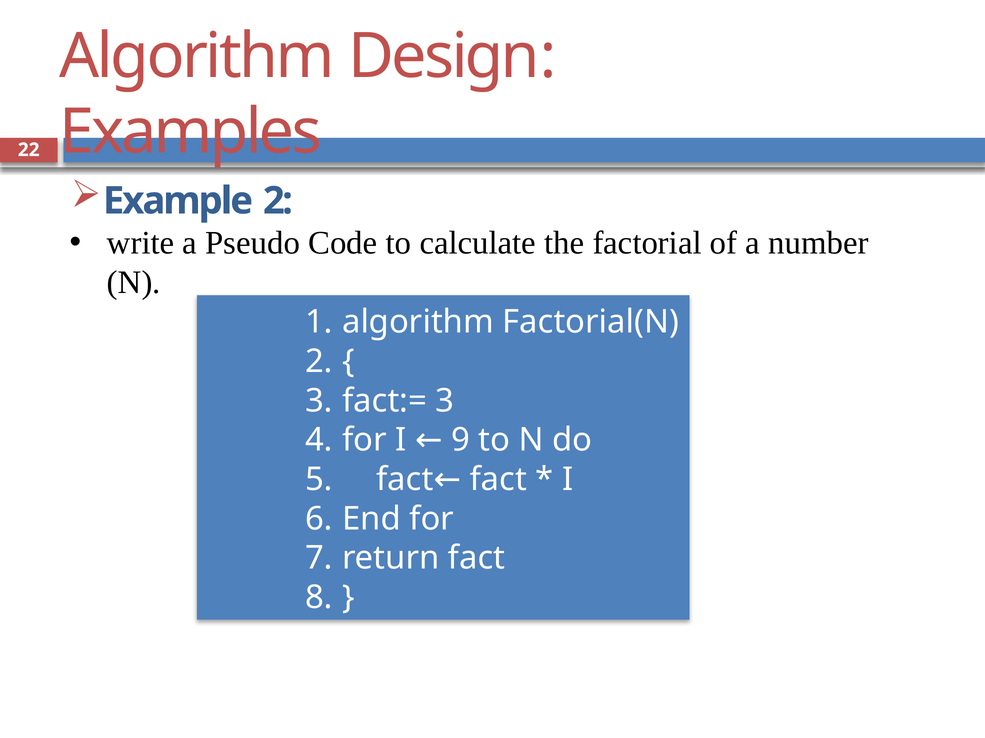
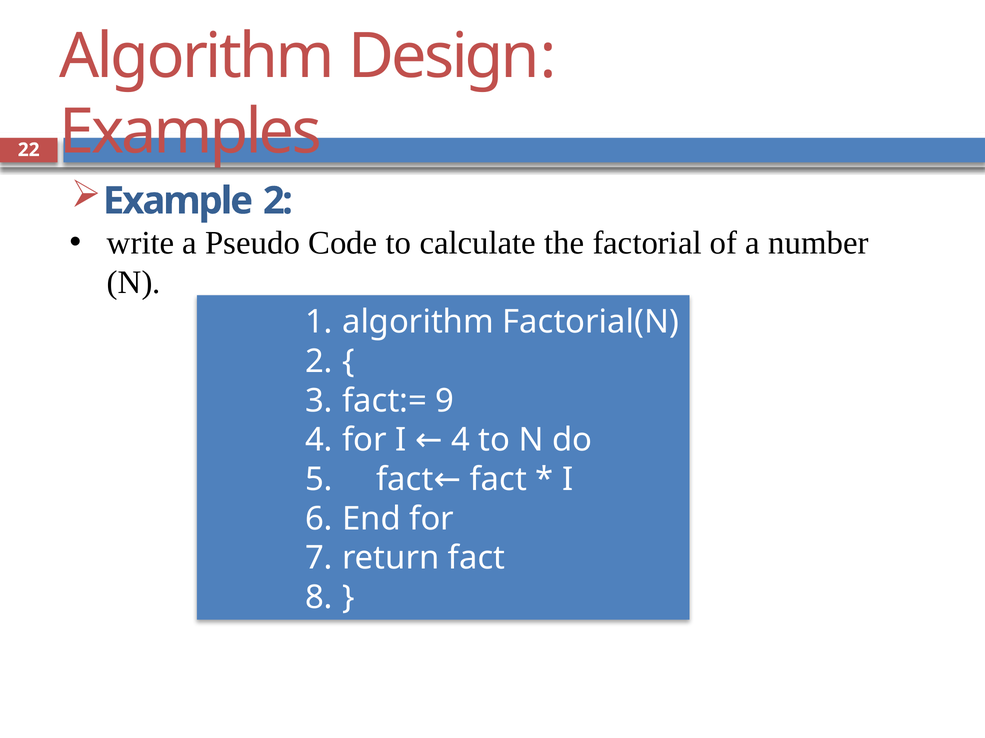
fact:= 3: 3 -> 9 (445, 401)
I 9: 9 -> 4 (460, 441)
